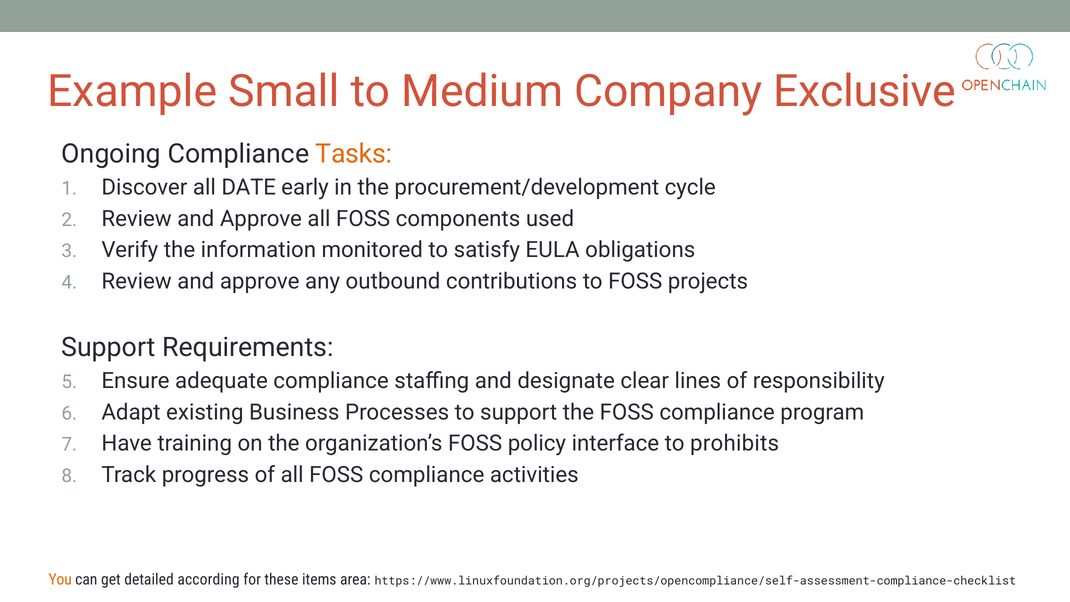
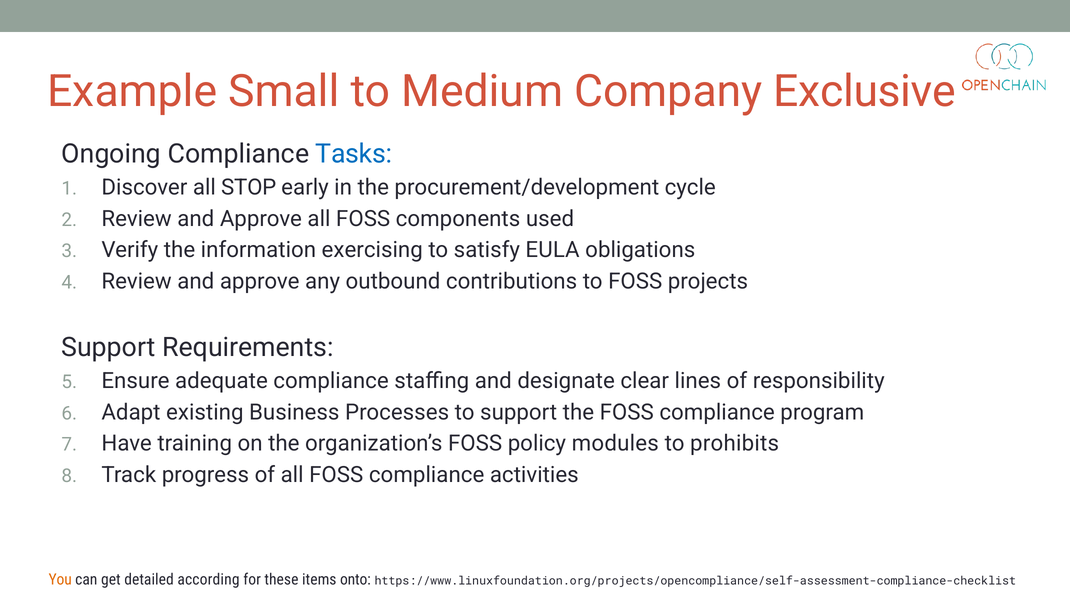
Tasks colour: orange -> blue (354, 154)
DATE: DATE -> STOP (249, 188)
monitored: monitored -> exercising (372, 250)
interface: interface -> modules (615, 443)
area: area -> onto (355, 579)
